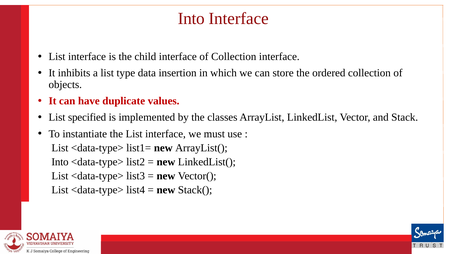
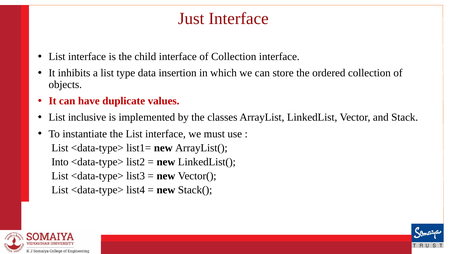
Into: Into -> Just (191, 19)
specified: specified -> inclusive (87, 117)
